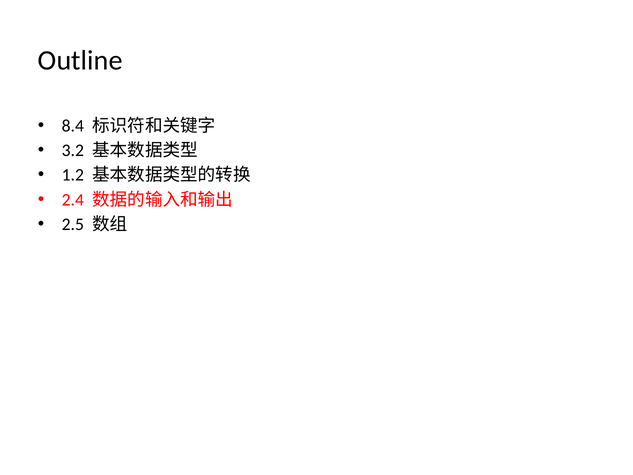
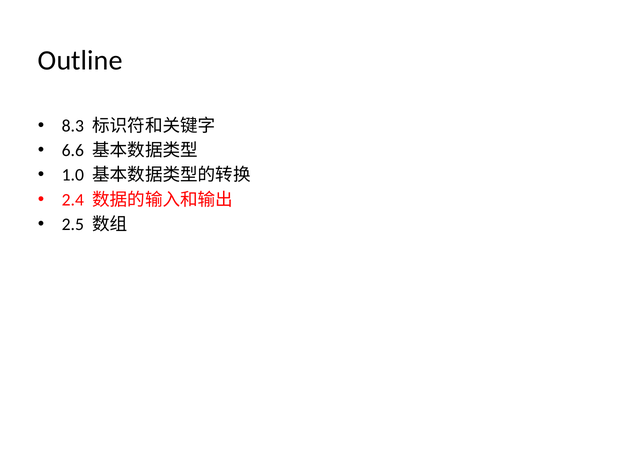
8.4: 8.4 -> 8.3 (73, 126)
3.2: 3.2 -> 6.6 (73, 150)
1.2: 1.2 -> 1.0 (73, 175)
